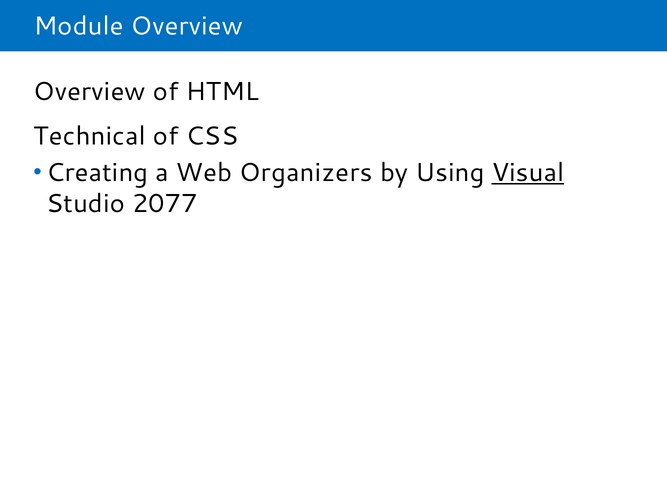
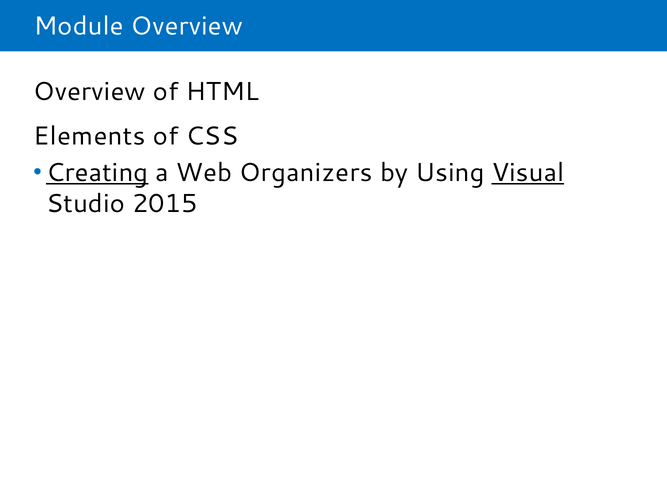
Technical: Technical -> Elements (90, 136)
Creating underline: none -> present (97, 173)
2077: 2077 -> 2015 (165, 204)
